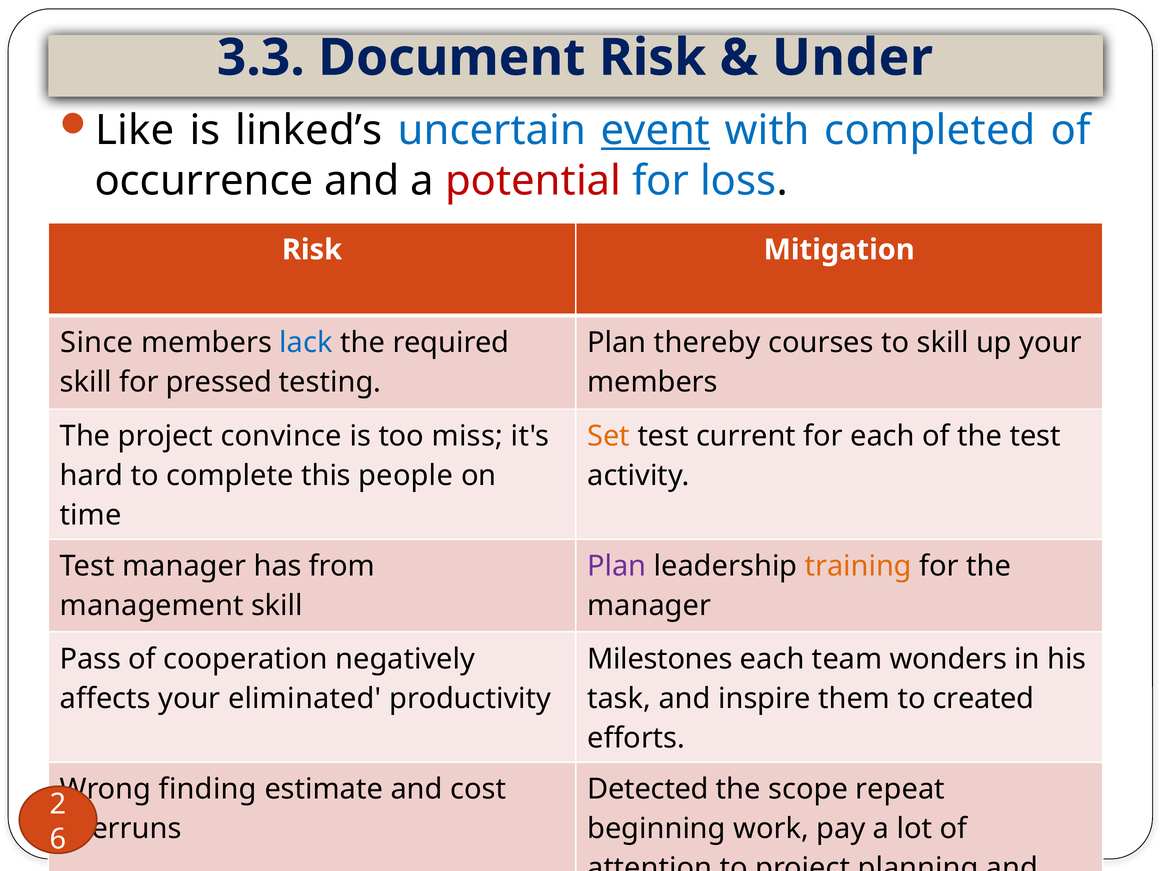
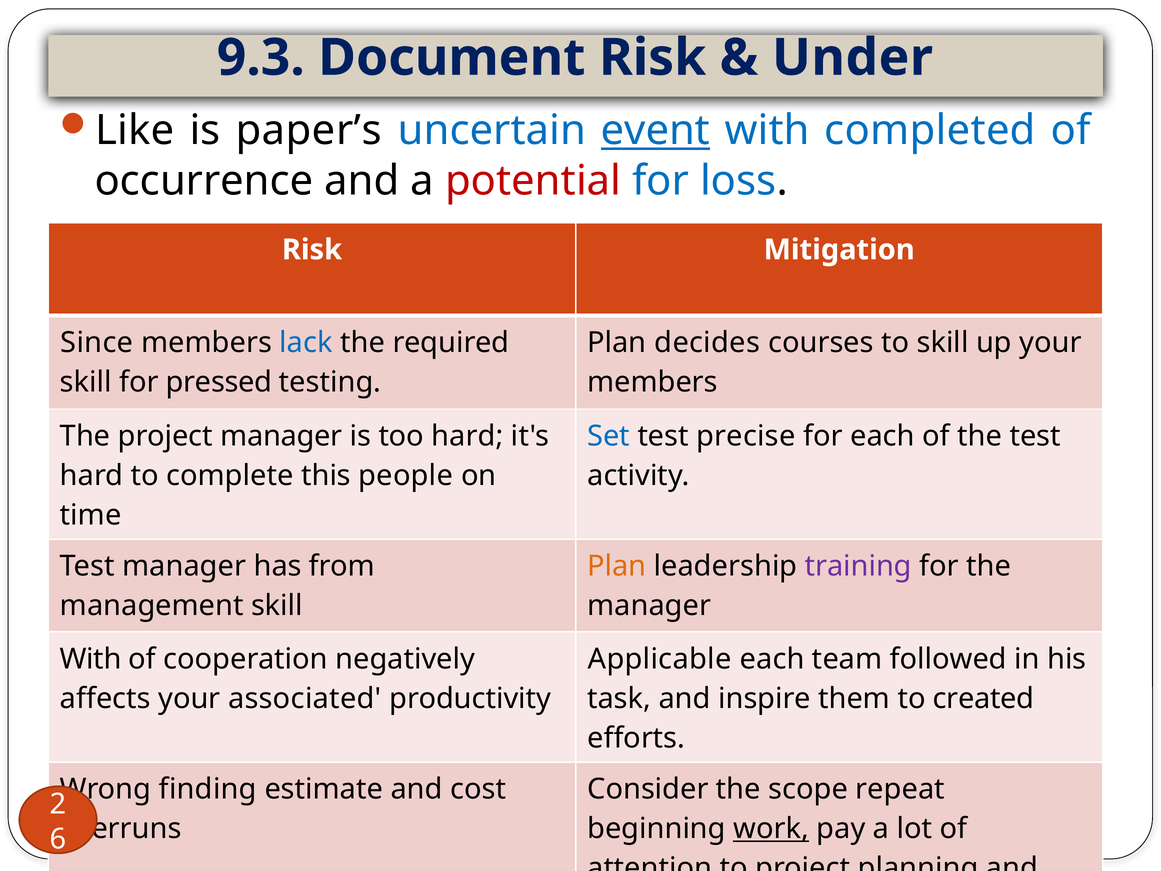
3.3: 3.3 -> 9.3 (261, 58)
linked’s: linked’s -> paper’s (309, 131)
thereby: thereby -> decides (707, 342)
project convince: convince -> manager (281, 436)
too miss: miss -> hard (467, 436)
Set colour: orange -> blue (609, 436)
current: current -> precise (746, 436)
Plan colour: purple -> orange (617, 566)
training colour: orange -> purple (858, 566)
Pass: Pass -> With (91, 659)
Milestones: Milestones -> Applicable (660, 659)
wonders: wonders -> followed (948, 659)
eliminated: eliminated -> associated (305, 698)
Detected: Detected -> Consider (648, 789)
work underline: none -> present (771, 829)
